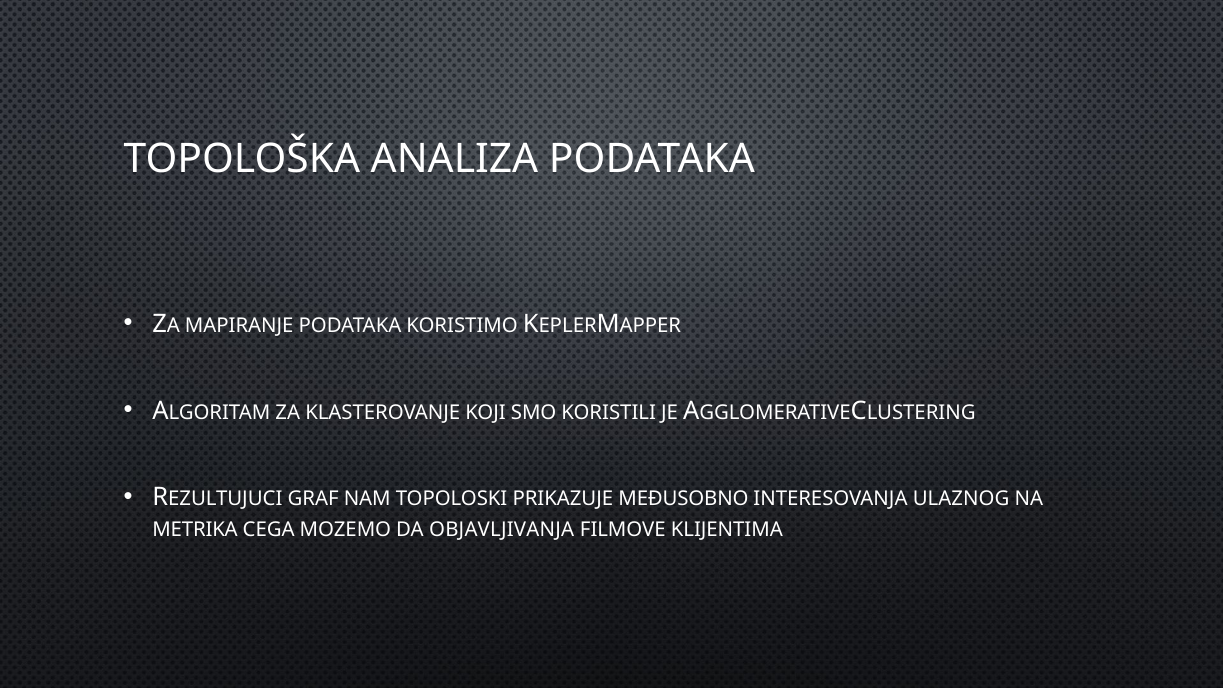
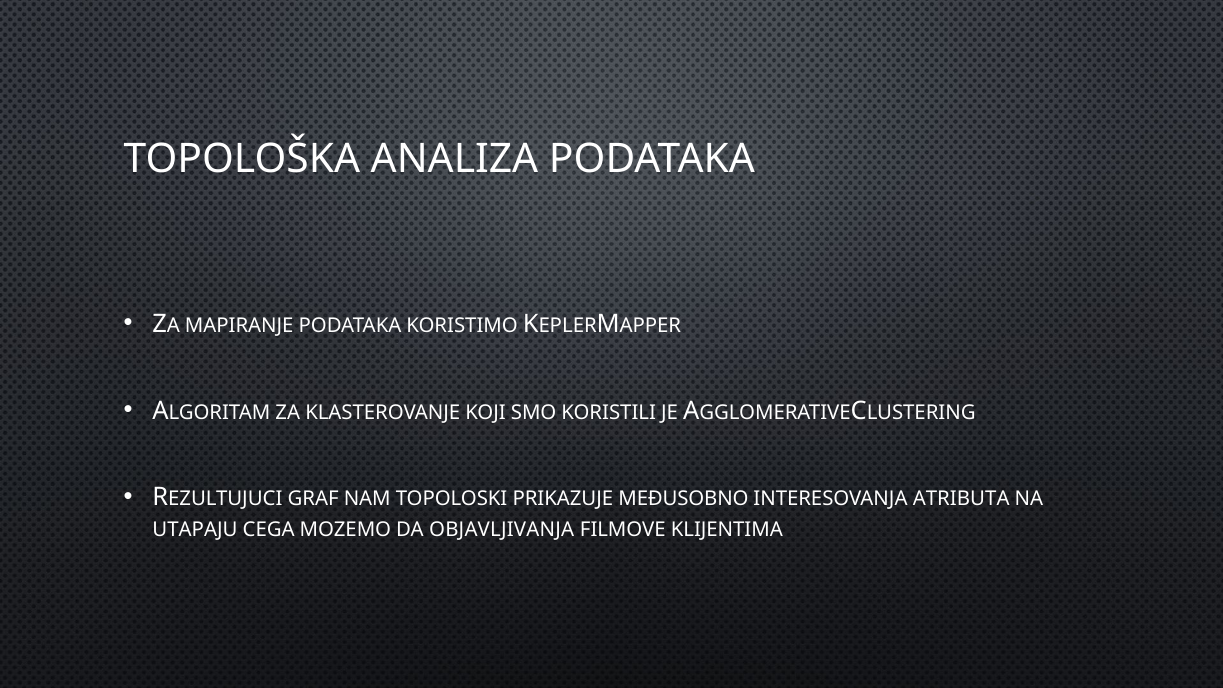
ULAZNOG: ULAZNOG -> ATRIBUTA (961, 499)
METRIKA: METRIKA -> UTAPAJU (195, 530)
